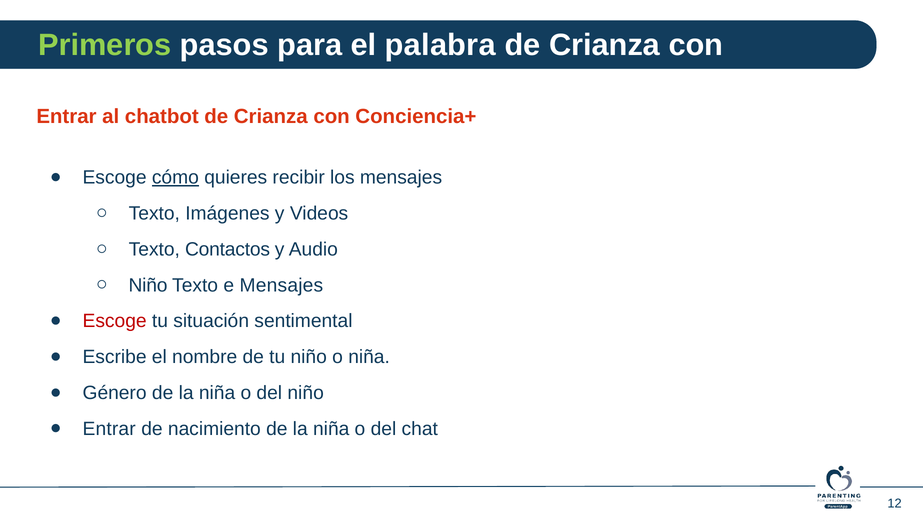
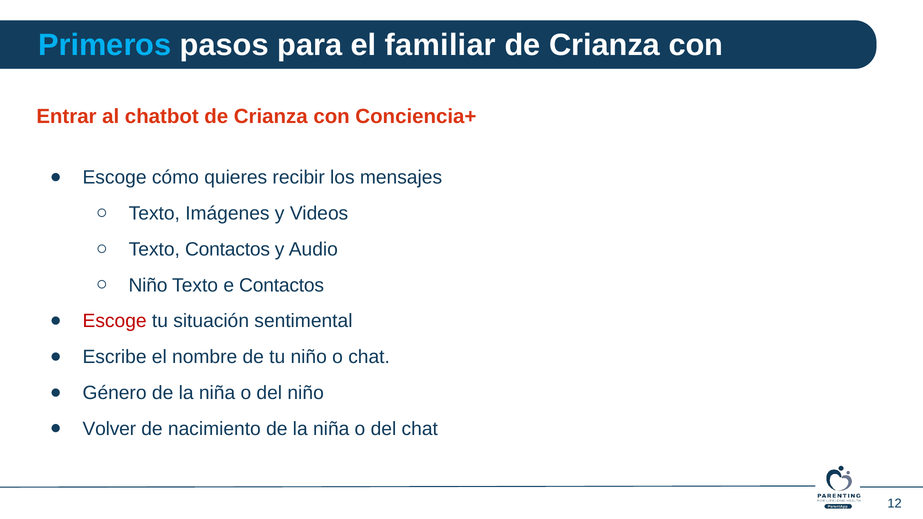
Primeros colour: light green -> light blue (105, 45)
palabra: palabra -> familiar (440, 45)
cómo underline: present -> none (175, 178)
e Mensajes: Mensajes -> Contactos (282, 285)
o niña: niña -> chat (369, 357)
Entrar: Entrar -> Volver (109, 429)
